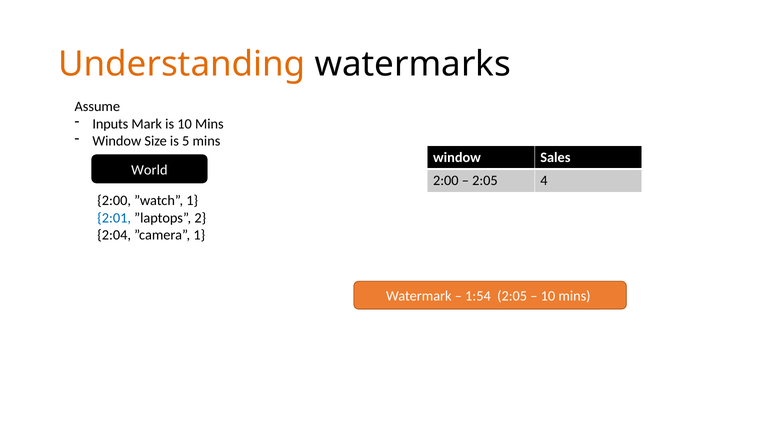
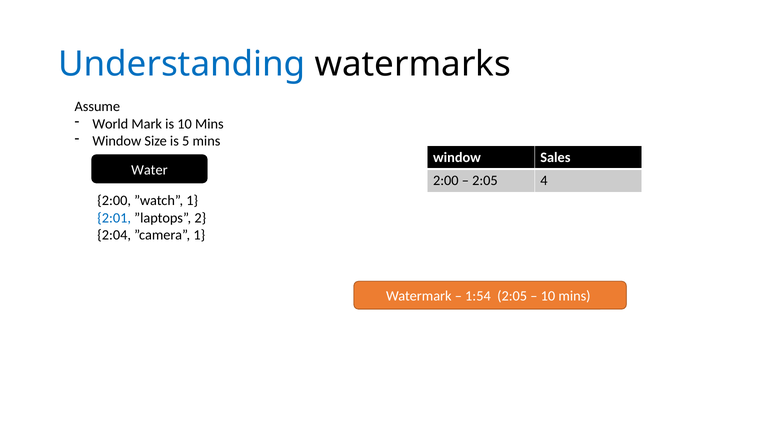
Understanding colour: orange -> blue (182, 64)
Inputs: Inputs -> World (110, 124)
World: World -> Water (149, 170)
